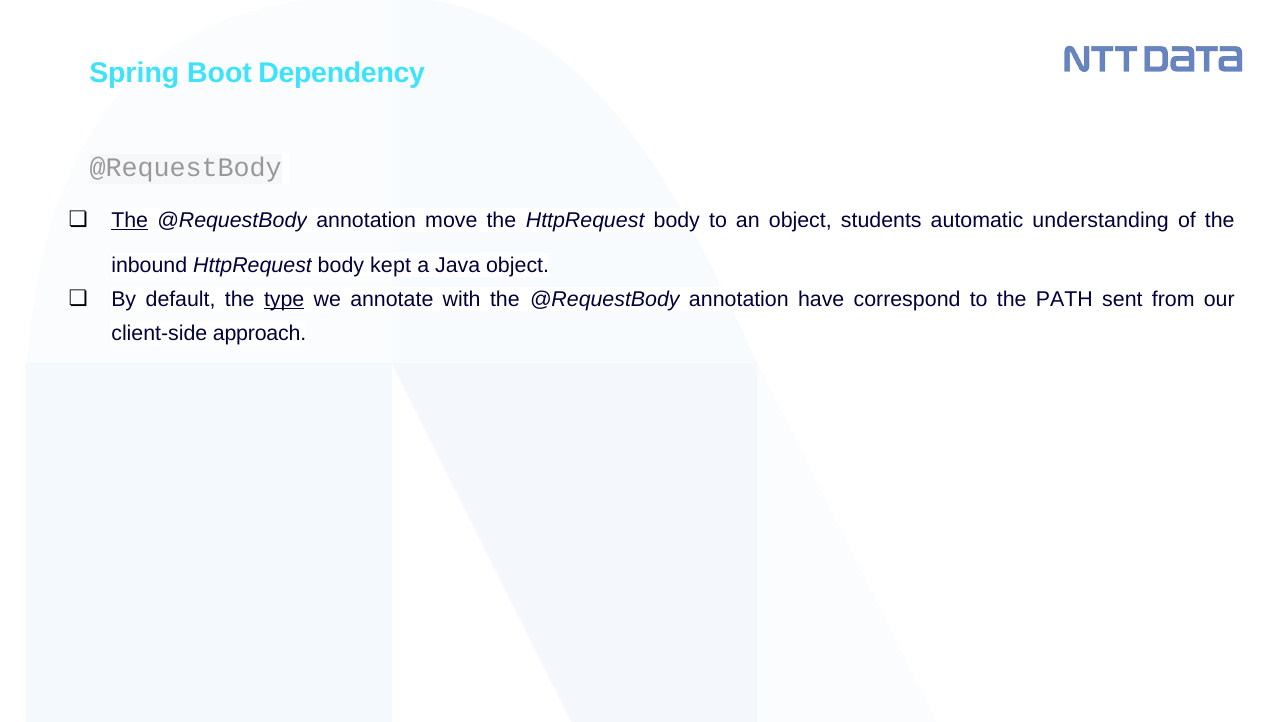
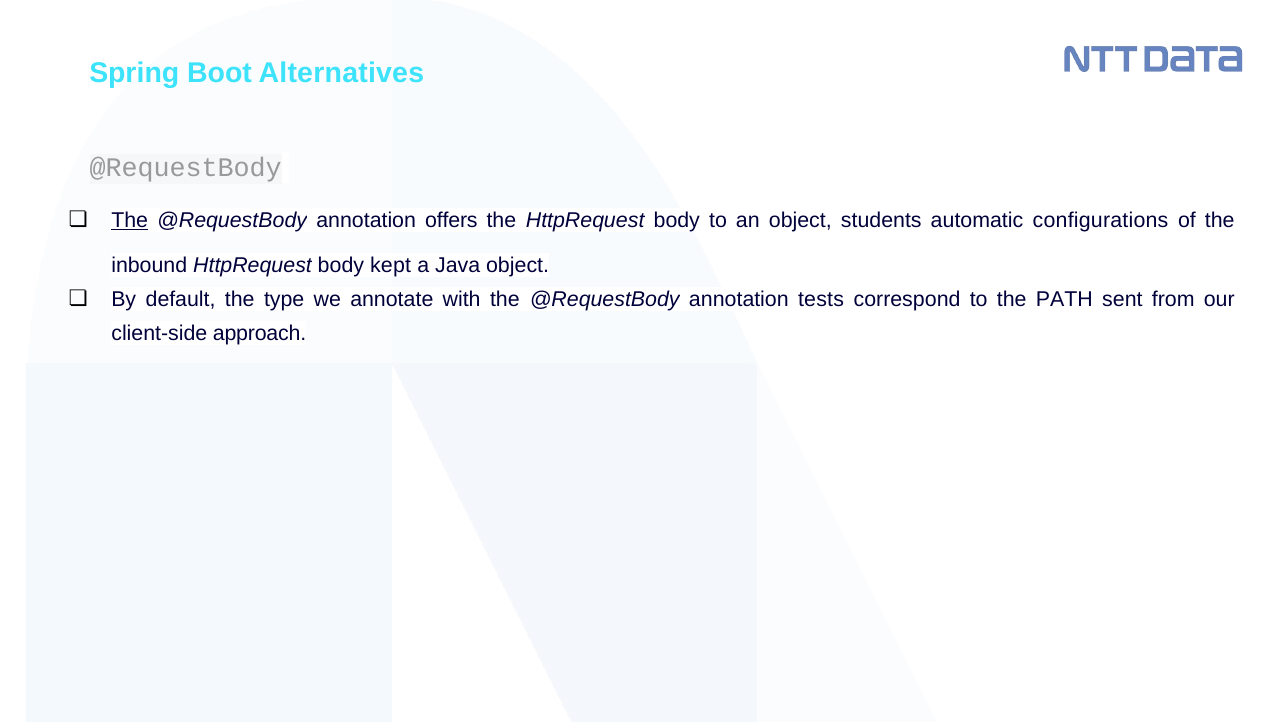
Dependency: Dependency -> Alternatives (341, 73)
move: move -> offers (451, 220)
understanding: understanding -> configurations (1101, 220)
type underline: present -> none (284, 299)
have: have -> tests (821, 299)
